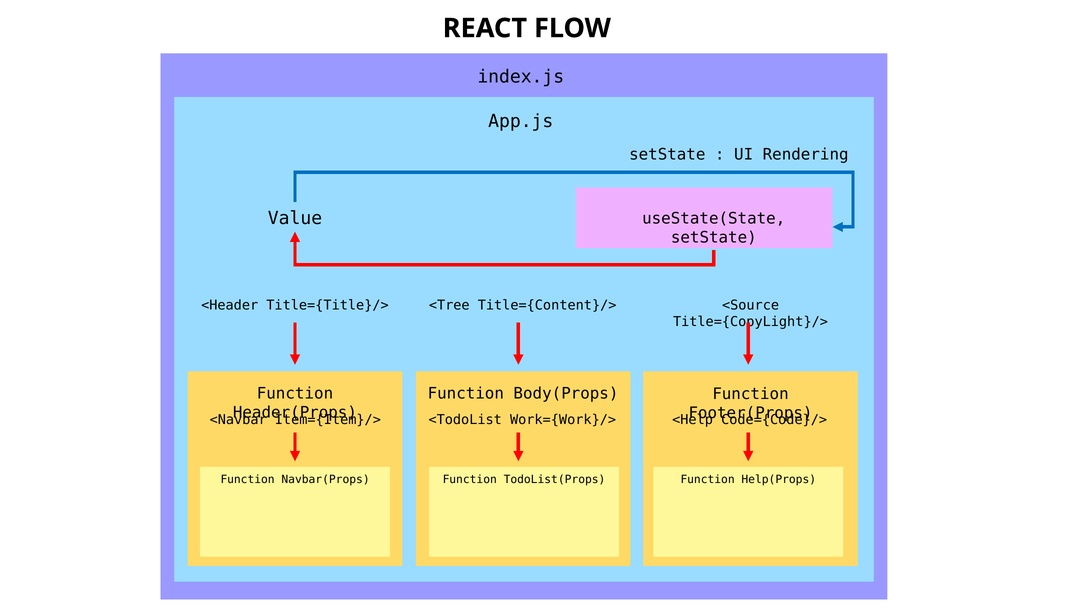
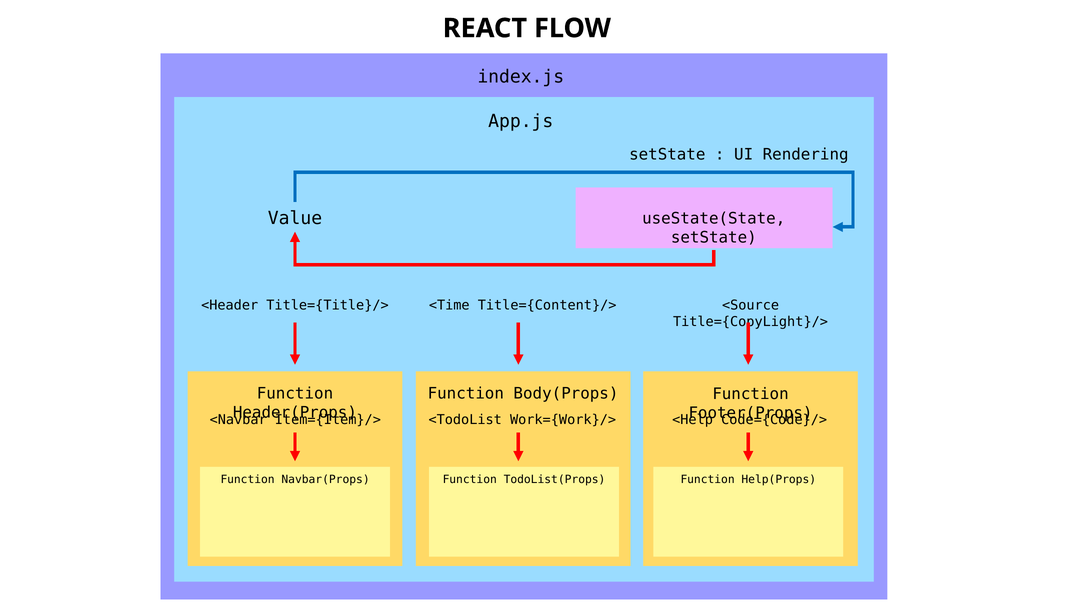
<Tree: <Tree -> <Time (449, 306)
